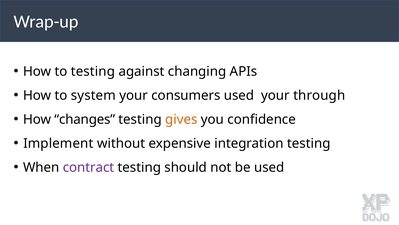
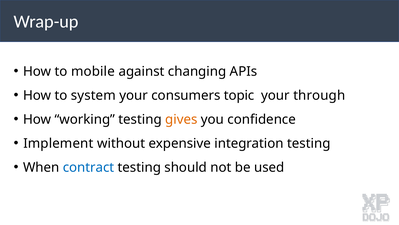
to testing: testing -> mobile (93, 71)
consumers used: used -> topic (239, 95)
changes: changes -> working (85, 119)
contract colour: purple -> blue (89, 167)
